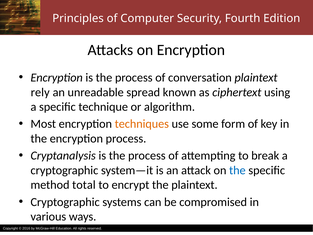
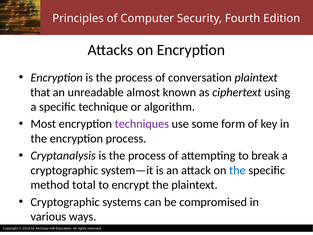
rely: rely -> that (40, 92)
spread: spread -> almost (143, 92)
techniques colour: orange -> purple (142, 124)
